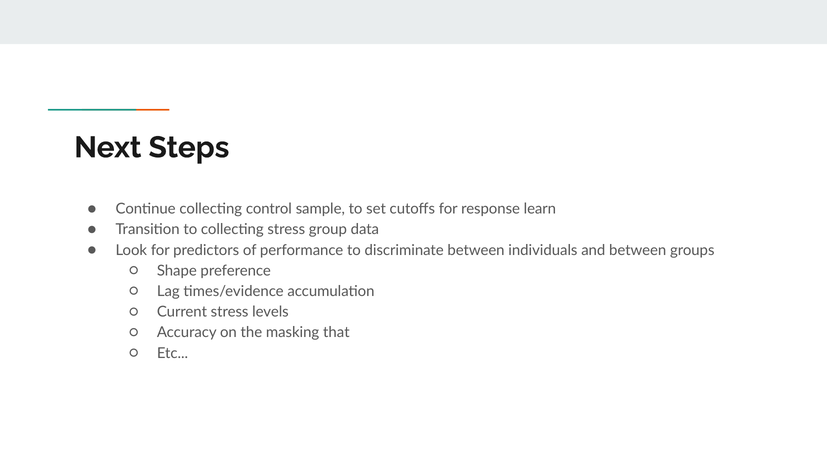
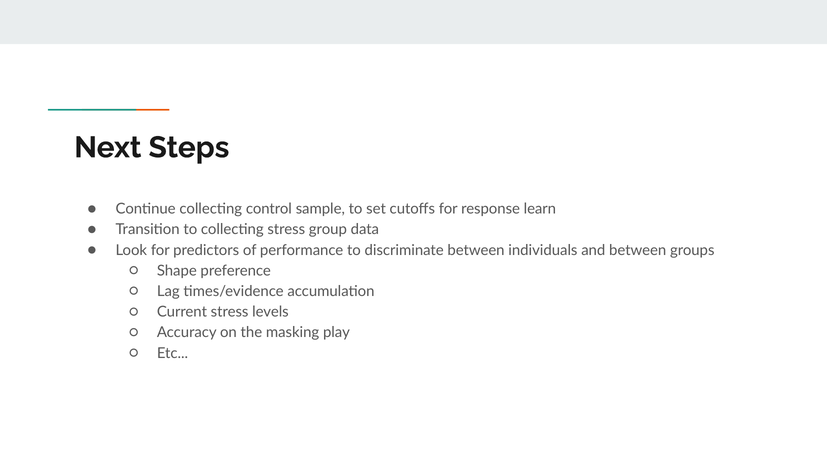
that: that -> play (336, 333)
